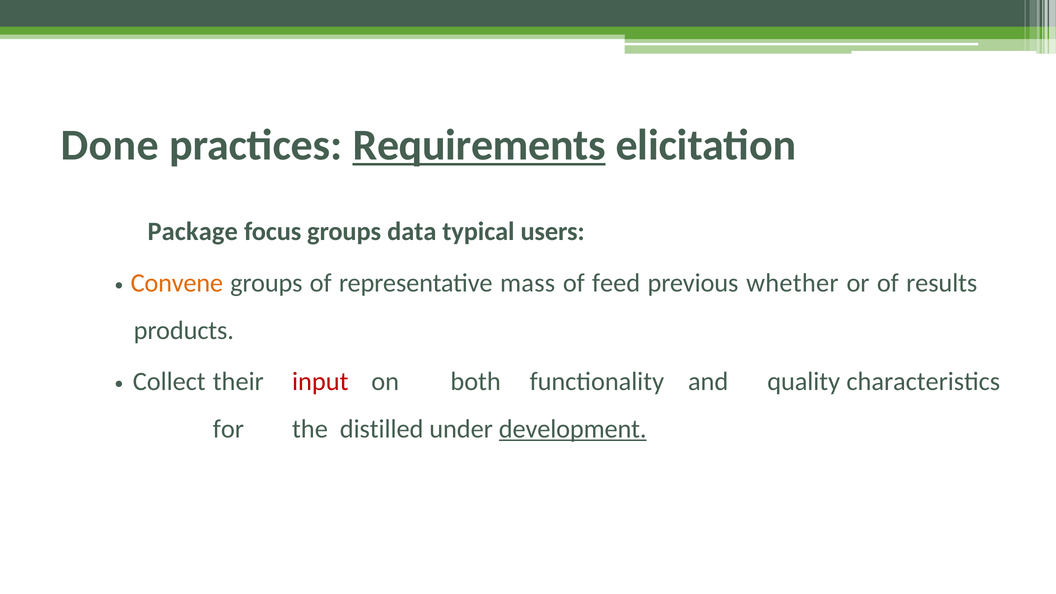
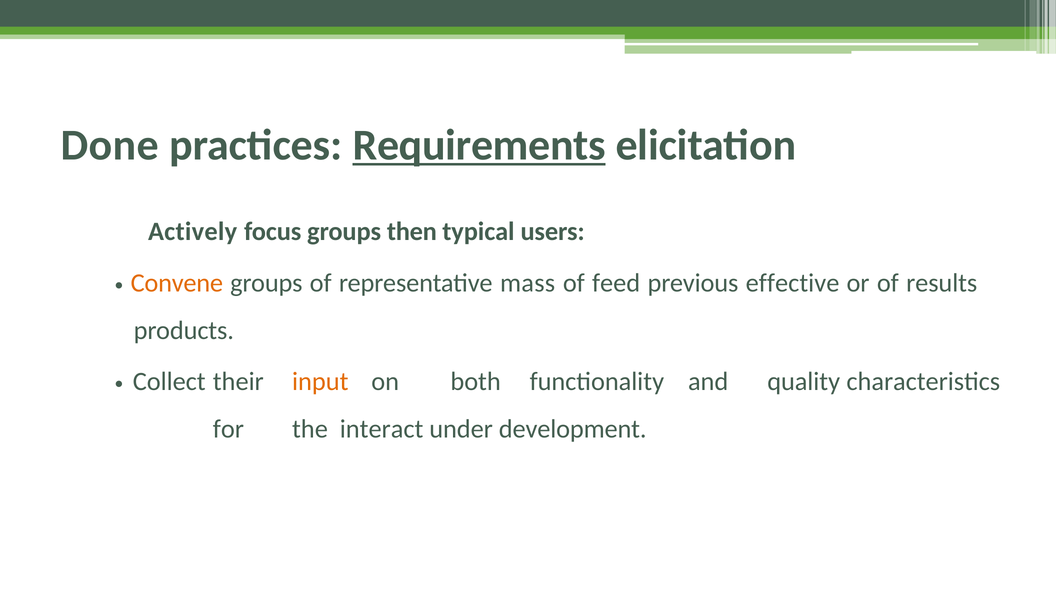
Package: Package -> Actively (193, 232)
data: data -> then (412, 232)
whether: whether -> effective (793, 283)
input colour: red -> orange (320, 381)
distilled: distilled -> interact (382, 429)
development underline: present -> none (573, 429)
